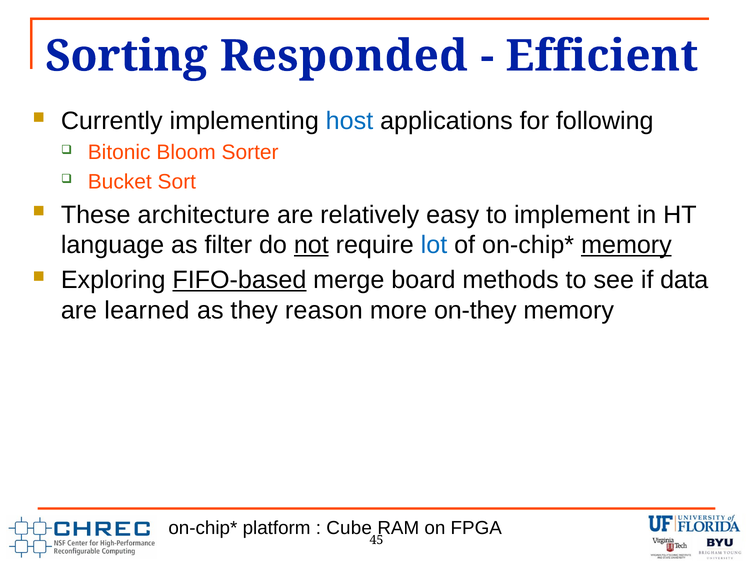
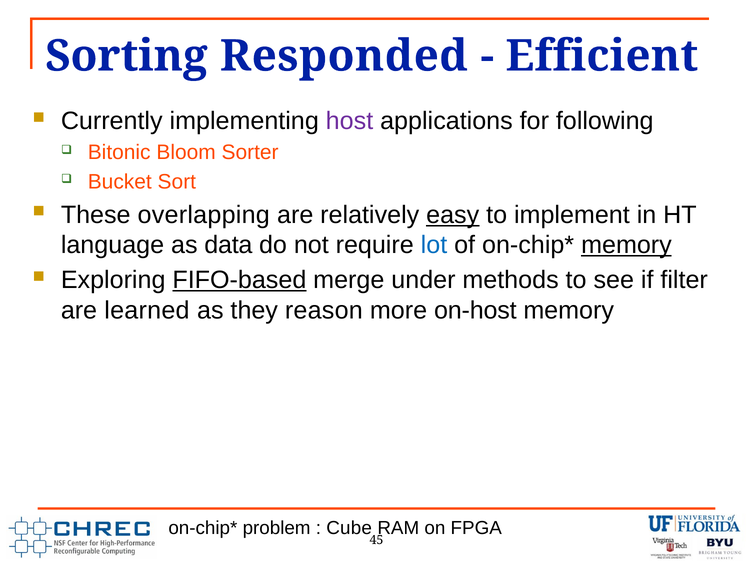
host colour: blue -> purple (349, 121)
architecture: architecture -> overlapping (204, 215)
easy underline: none -> present (453, 215)
filter: filter -> data (228, 245)
not underline: present -> none (311, 245)
board: board -> under (423, 280)
data: data -> filter (684, 280)
on-they: on-they -> on-host (475, 310)
platform: platform -> problem (277, 528)
